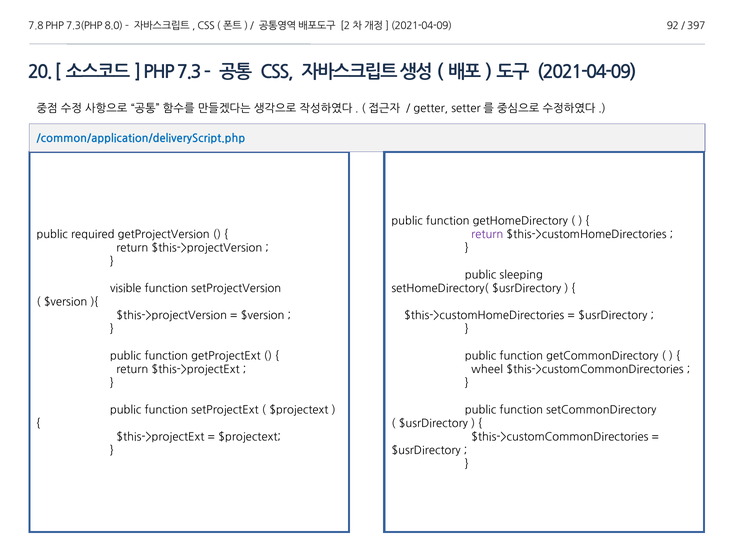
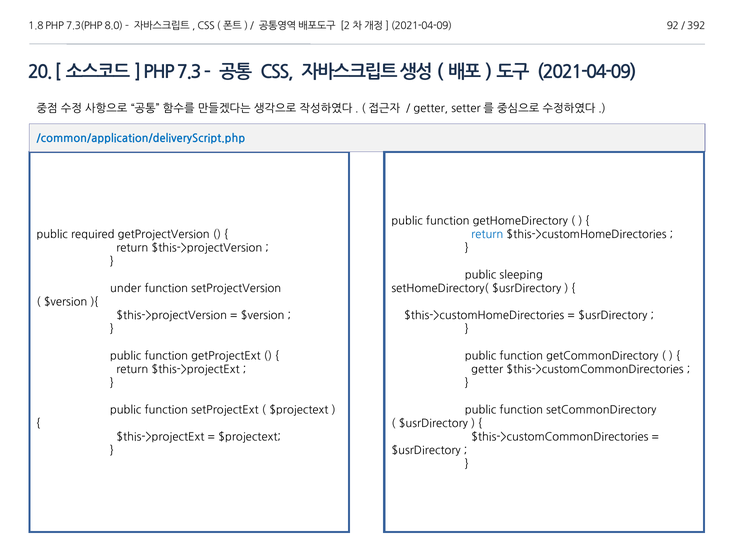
7.8: 7.8 -> 1.8 (36, 26)
397: 397 -> 392 (696, 26)
return colour: purple -> blue (487, 235)
visible: visible -> under (126, 289)
wheel: wheel -> getter (487, 370)
